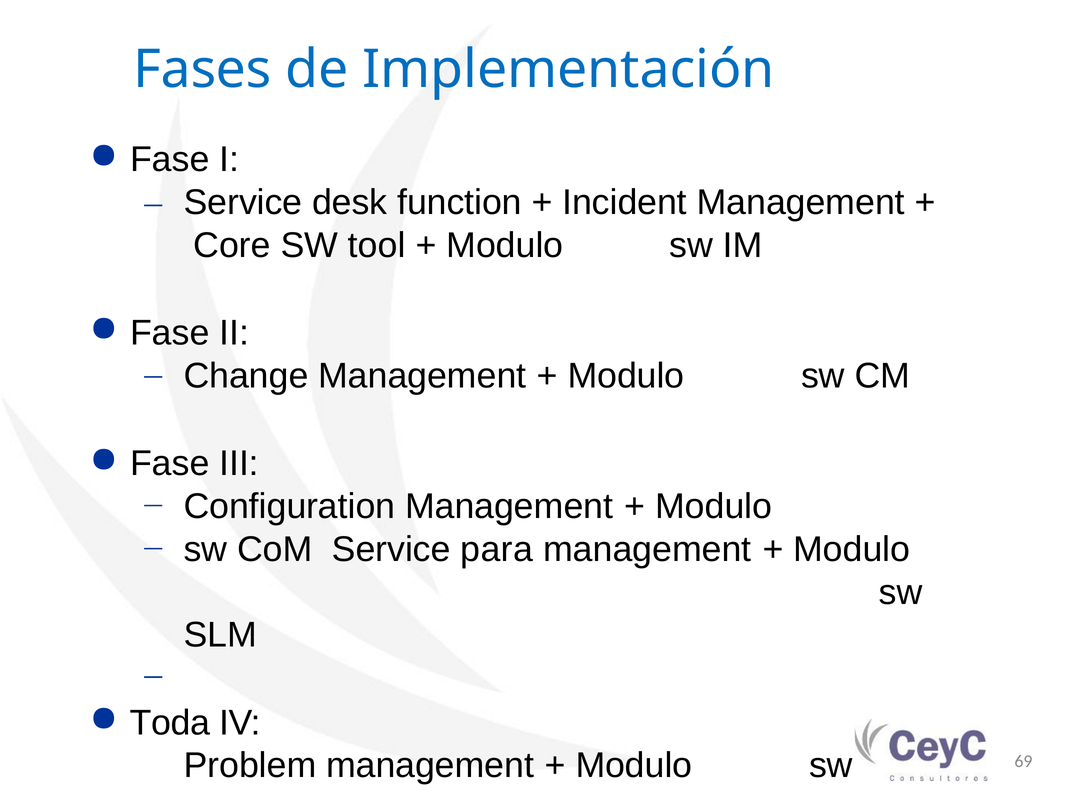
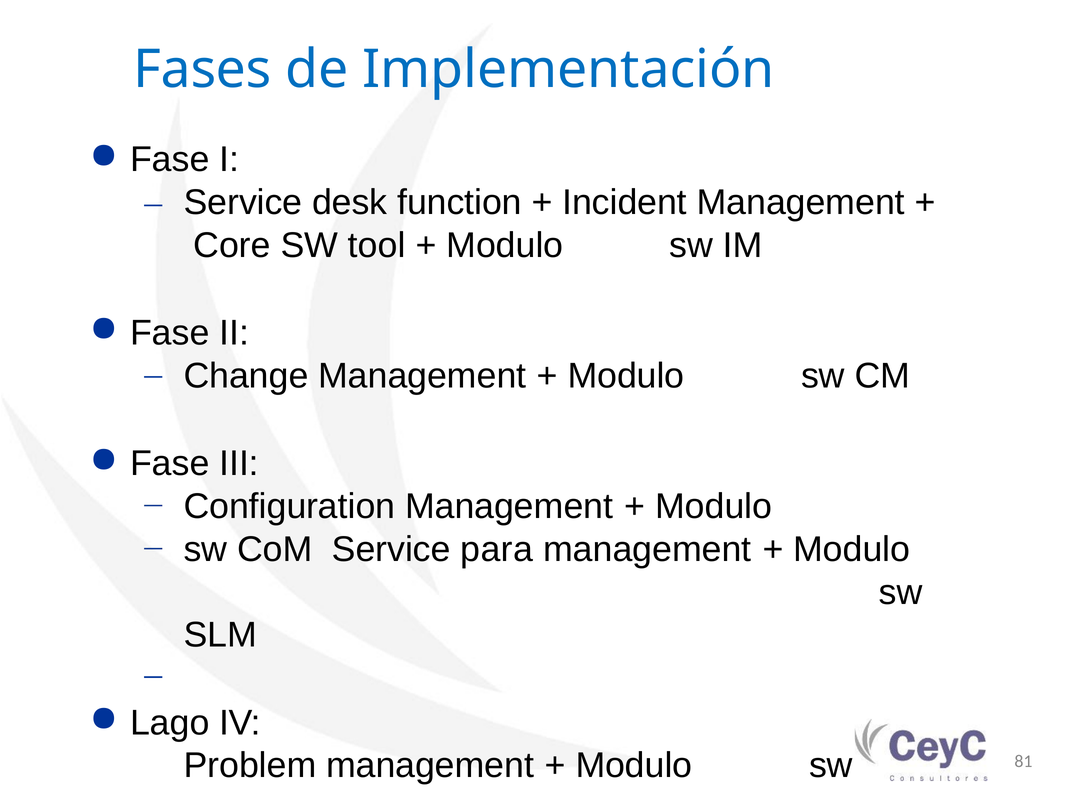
Toda: Toda -> Lago (170, 723)
69: 69 -> 81 (1024, 762)
